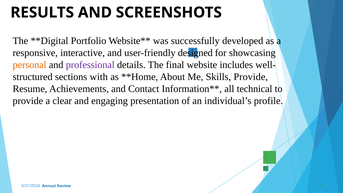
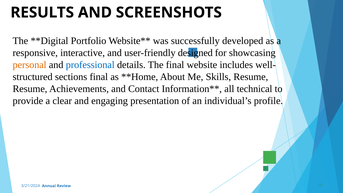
professional colour: purple -> blue (90, 65)
sections with: with -> final (99, 77)
Skills Provide: Provide -> Resume (251, 77)
